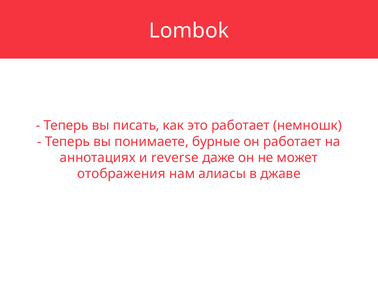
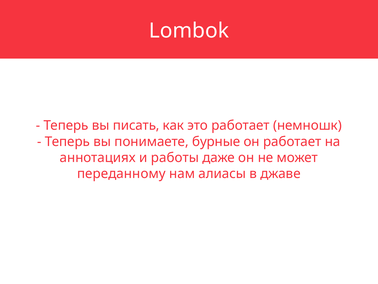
reverse: reverse -> работы (175, 157)
отображения: отображения -> переданному (121, 173)
